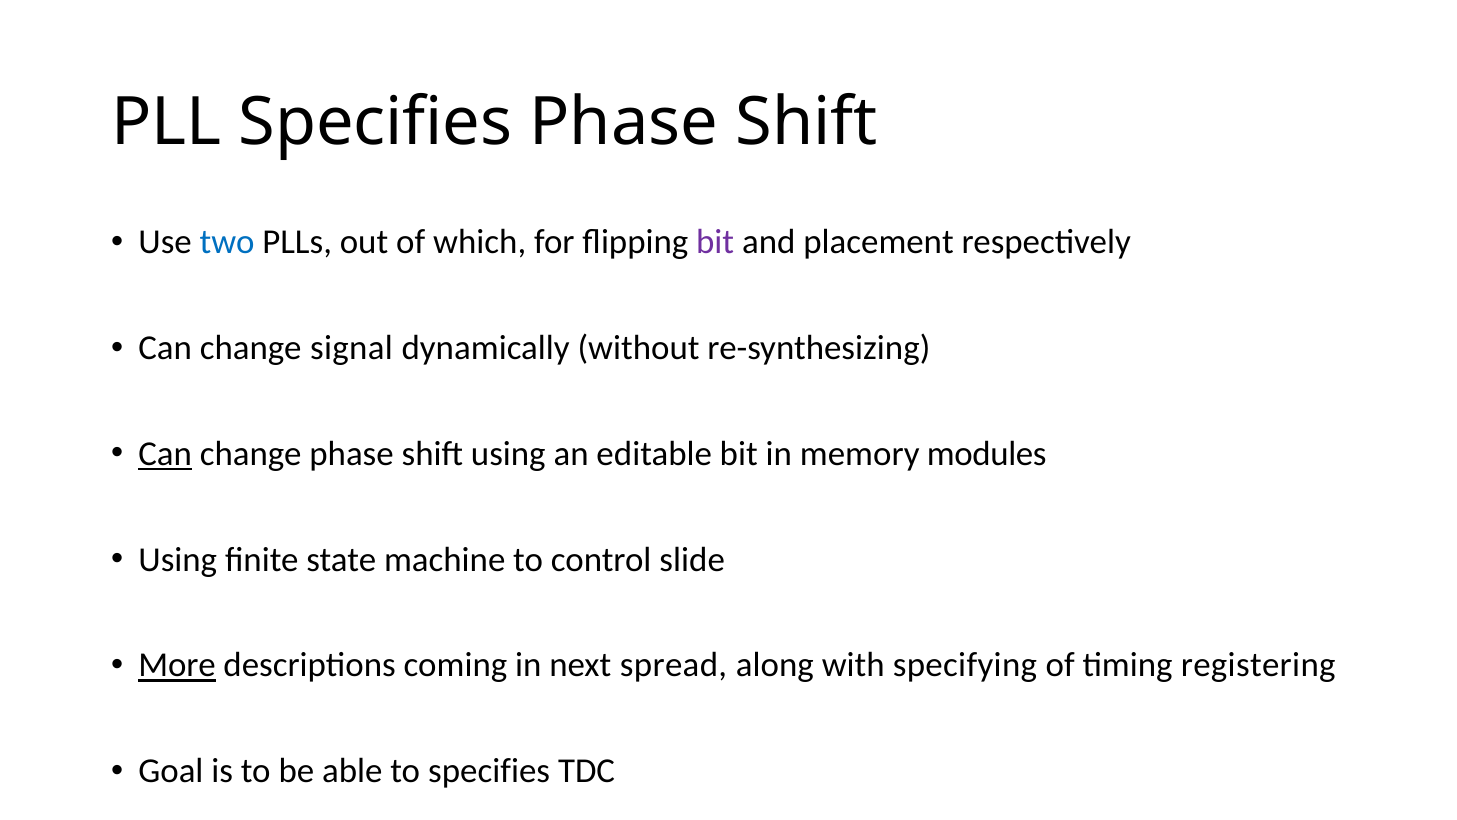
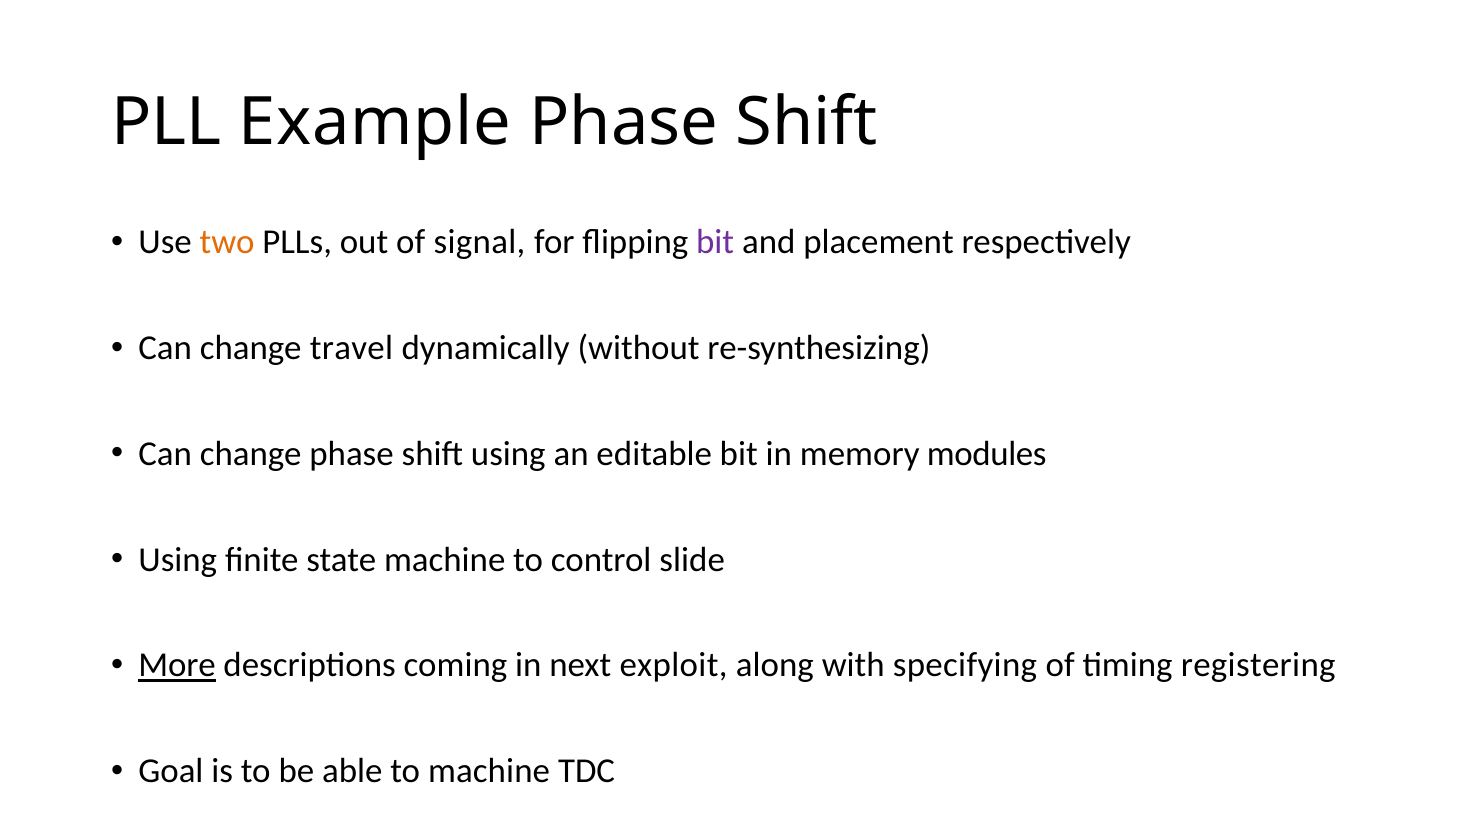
PLL Specifies: Specifies -> Example (375, 122)
two colour: blue -> orange (227, 242)
which: which -> signal (480, 242)
signal: signal -> travel (351, 348)
Can underline: present -> none (165, 454)
spread: spread -> exploit (673, 665)
to specifies: specifies -> machine (489, 771)
